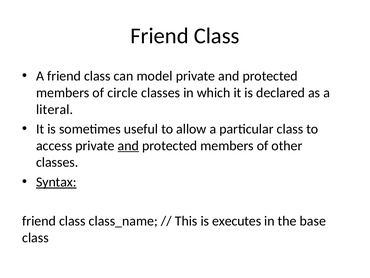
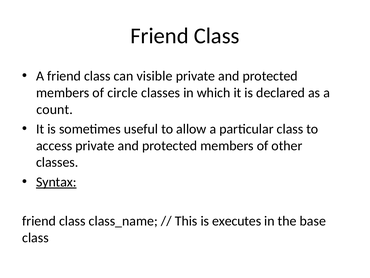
model: model -> visible (155, 76)
literal: literal -> count (55, 109)
and underline: present -> none (128, 145)
